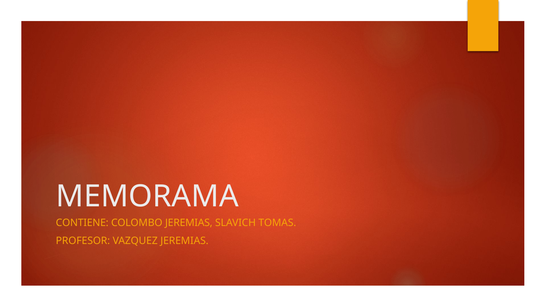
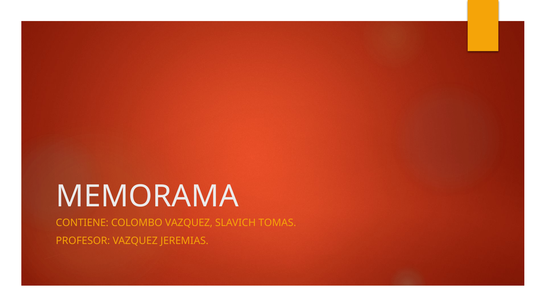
COLOMBO JEREMIAS: JEREMIAS -> VAZQUEZ (189, 223)
